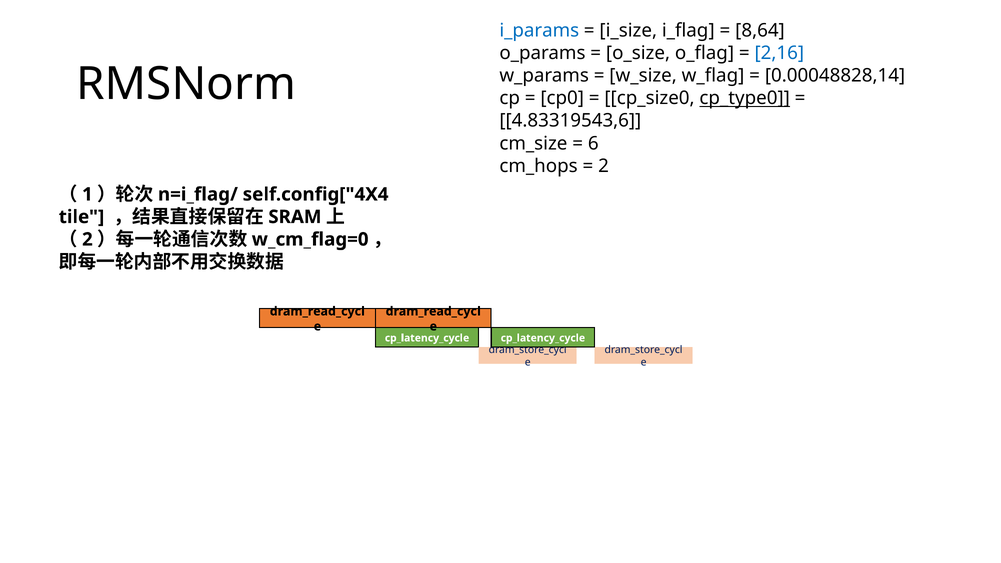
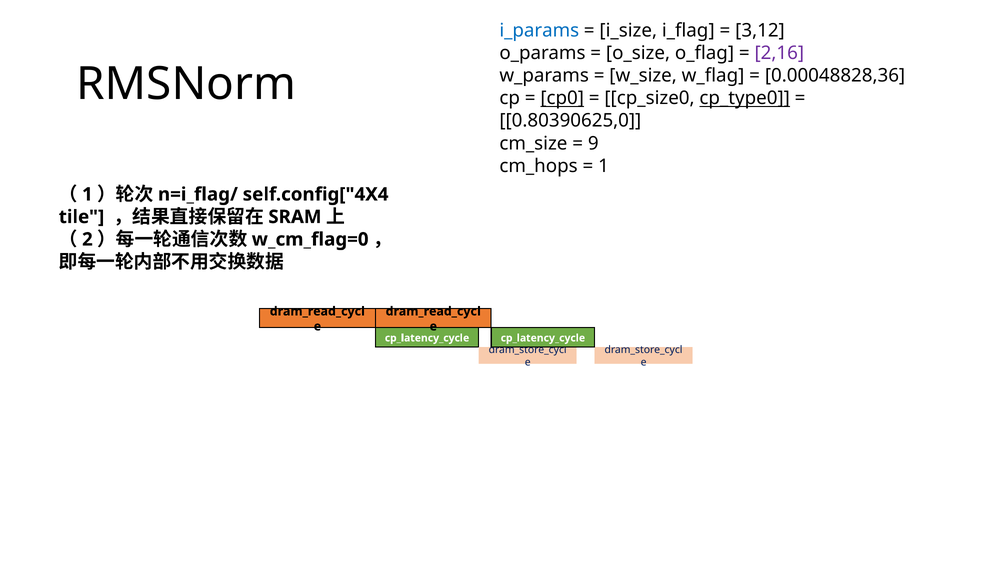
8,64: 8,64 -> 3,12 (760, 31)
2,16 colour: blue -> purple (779, 53)
0.00048828,14: 0.00048828,14 -> 0.00048828,36 (835, 76)
cp0 underline: none -> present (562, 98)
4.83319543,6: 4.83319543,6 -> 0.80390625,0 (570, 121)
6: 6 -> 9 (593, 143)
2: 2 -> 1 (604, 166)
